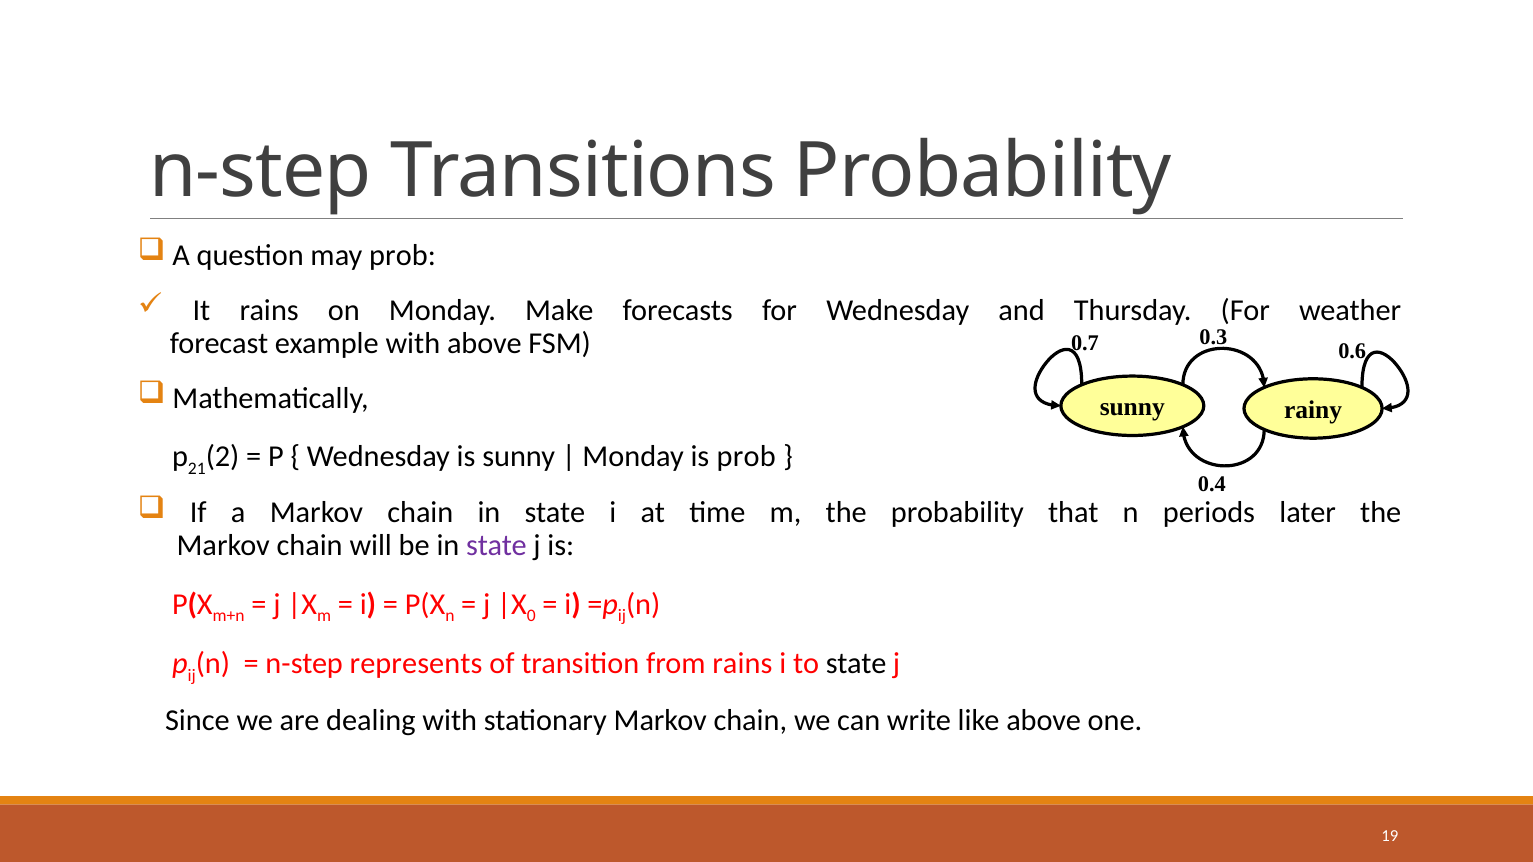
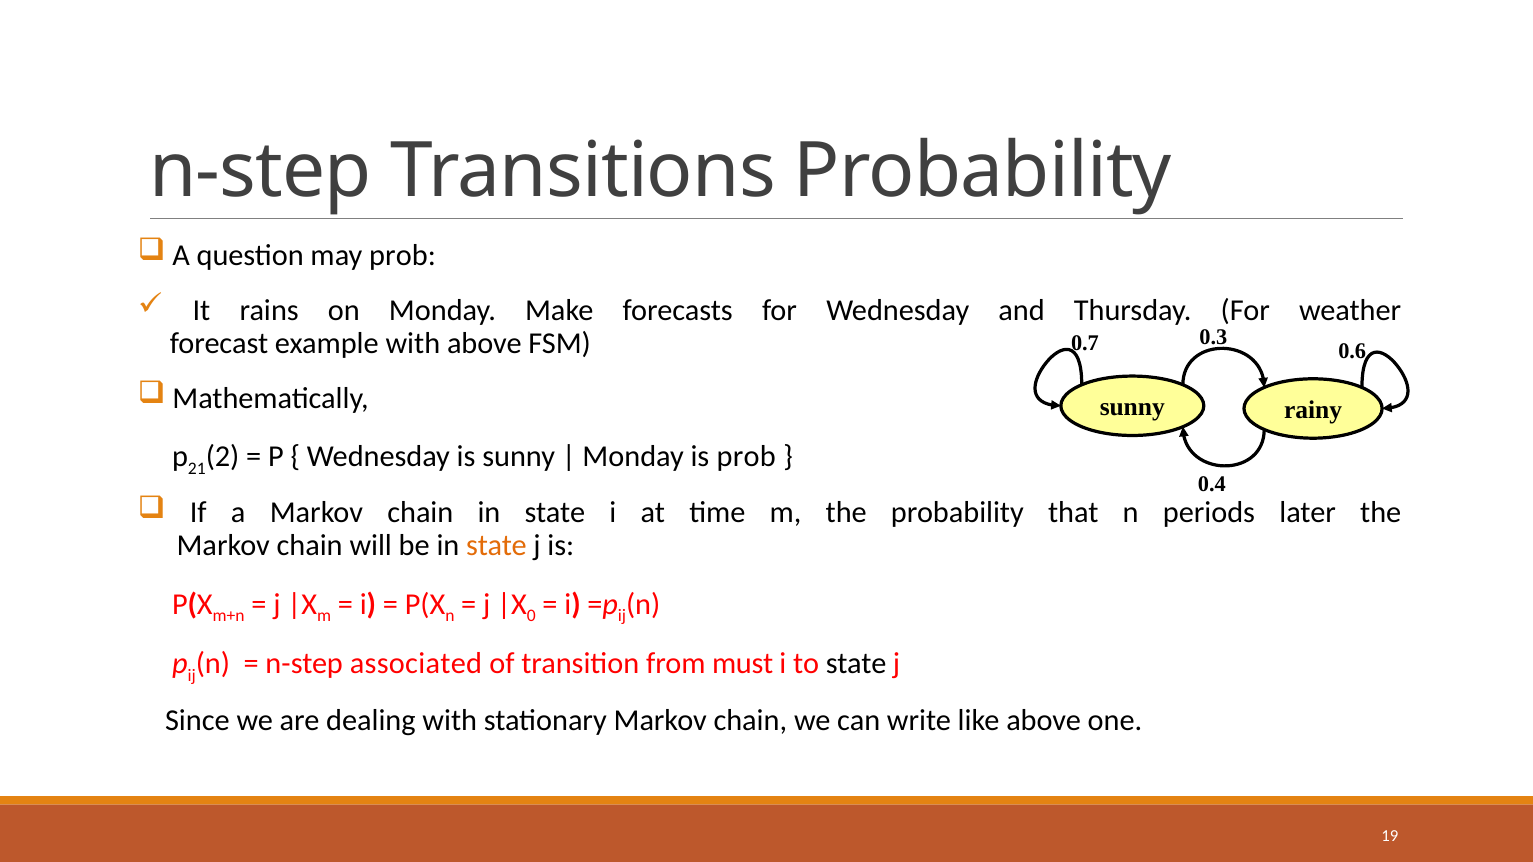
state colour: purple -> orange (497, 546)
represents: represents -> associated (416, 664)
from rains: rains -> must (743, 664)
